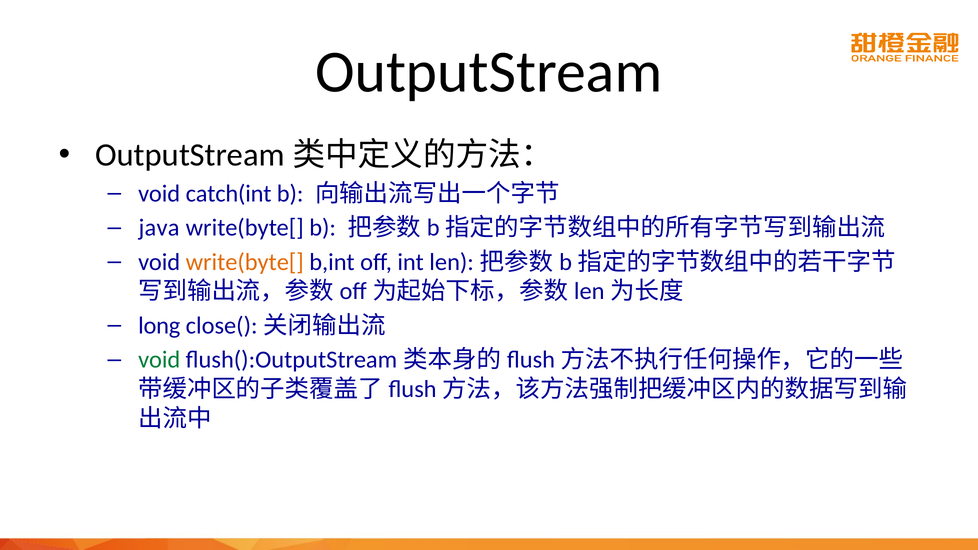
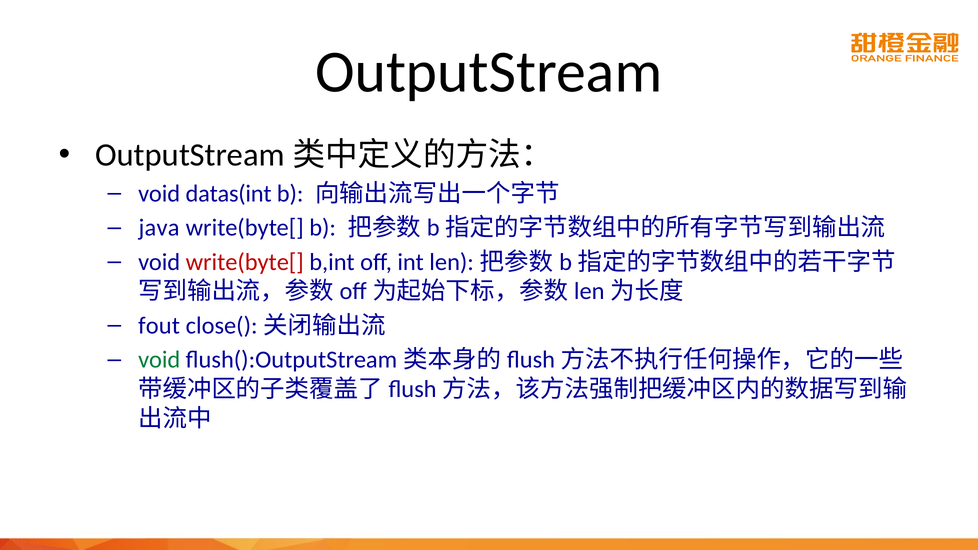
catch(int: catch(int -> datas(int (229, 194)
write(byte[ colour: orange -> red (245, 262)
long: long -> fout (159, 326)
